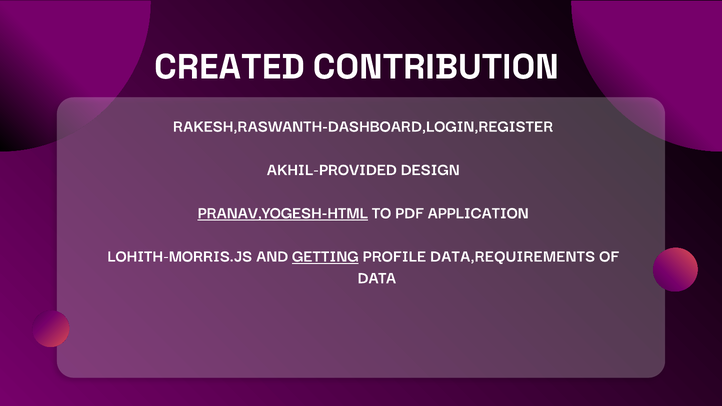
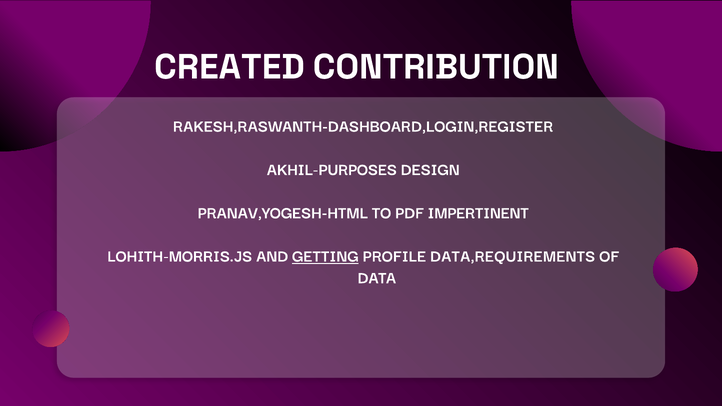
AKHIL-PROVIDED: AKHIL-PROVIDED -> AKHIL-PURPOSES (332, 169)
PRANAV,YOGESH-HTML underline: present -> none (283, 212)
APPLICATION: APPLICATION -> IMPERTINENT (478, 212)
